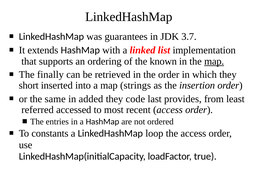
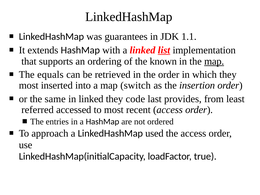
3.7: 3.7 -> 1.1 (189, 37)
list underline: none -> present (164, 50)
finally: finally -> equals (50, 75)
short: short -> most (29, 85)
strings: strings -> switch (136, 85)
in added: added -> linked (91, 99)
constants: constants -> approach (50, 133)
loop: loop -> used (154, 133)
